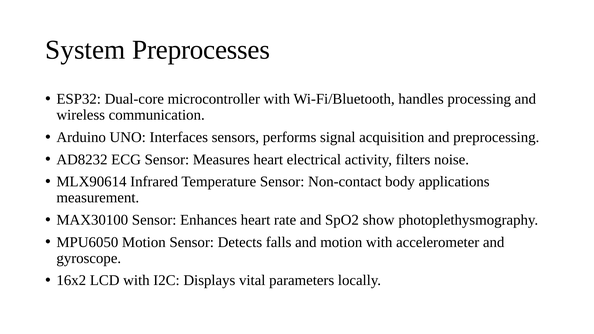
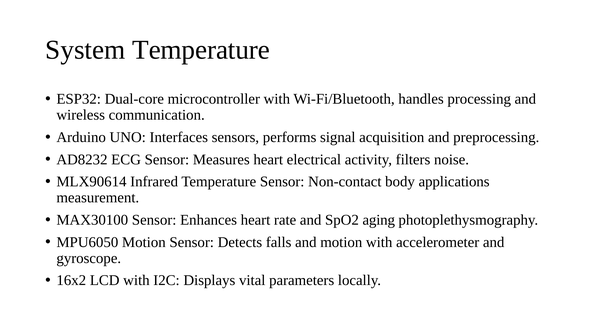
System Preprocesses: Preprocesses -> Temperature (201, 50)
show: show -> aging (379, 220)
